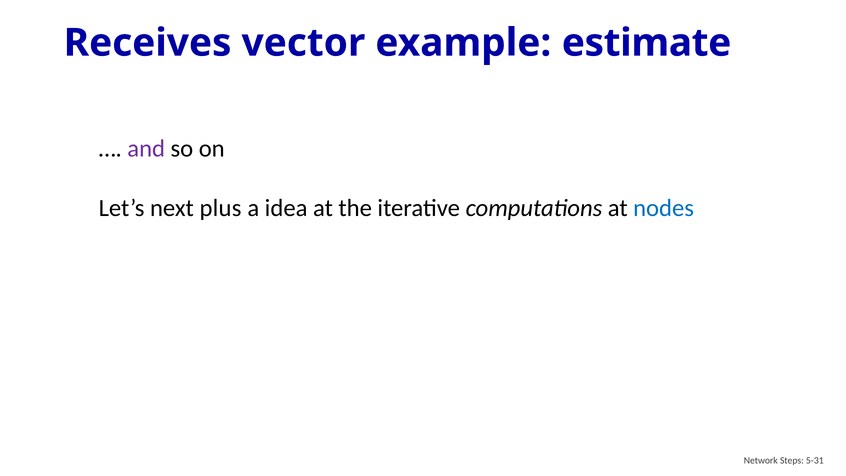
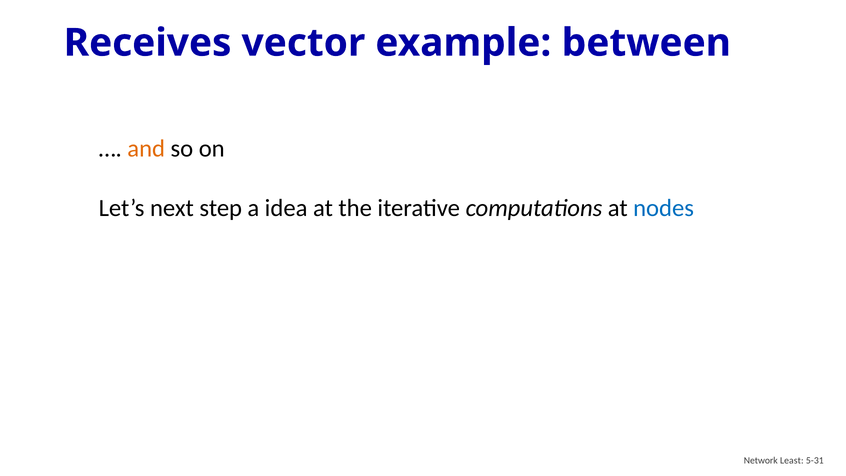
estimate: estimate -> between (646, 43)
and colour: purple -> orange (146, 149)
plus: plus -> step (221, 208)
Steps: Steps -> Least (792, 460)
